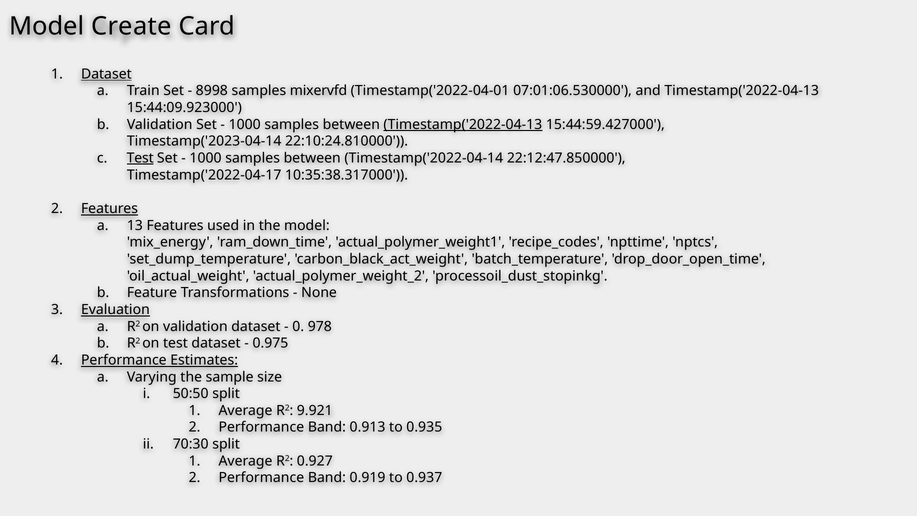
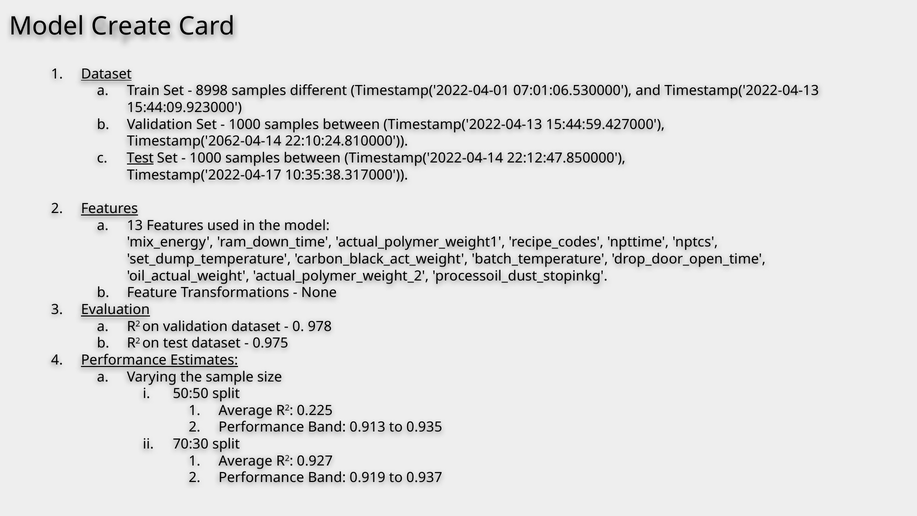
mixervfd: mixervfd -> different (318, 91)
Timestamp('2022-04-13 underline: present -> none (463, 124)
Timestamp('2023-04-14: Timestamp('2023-04-14 -> Timestamp('2062-04-14 (204, 141)
9.921: 9.921 -> 0.225 (315, 410)
